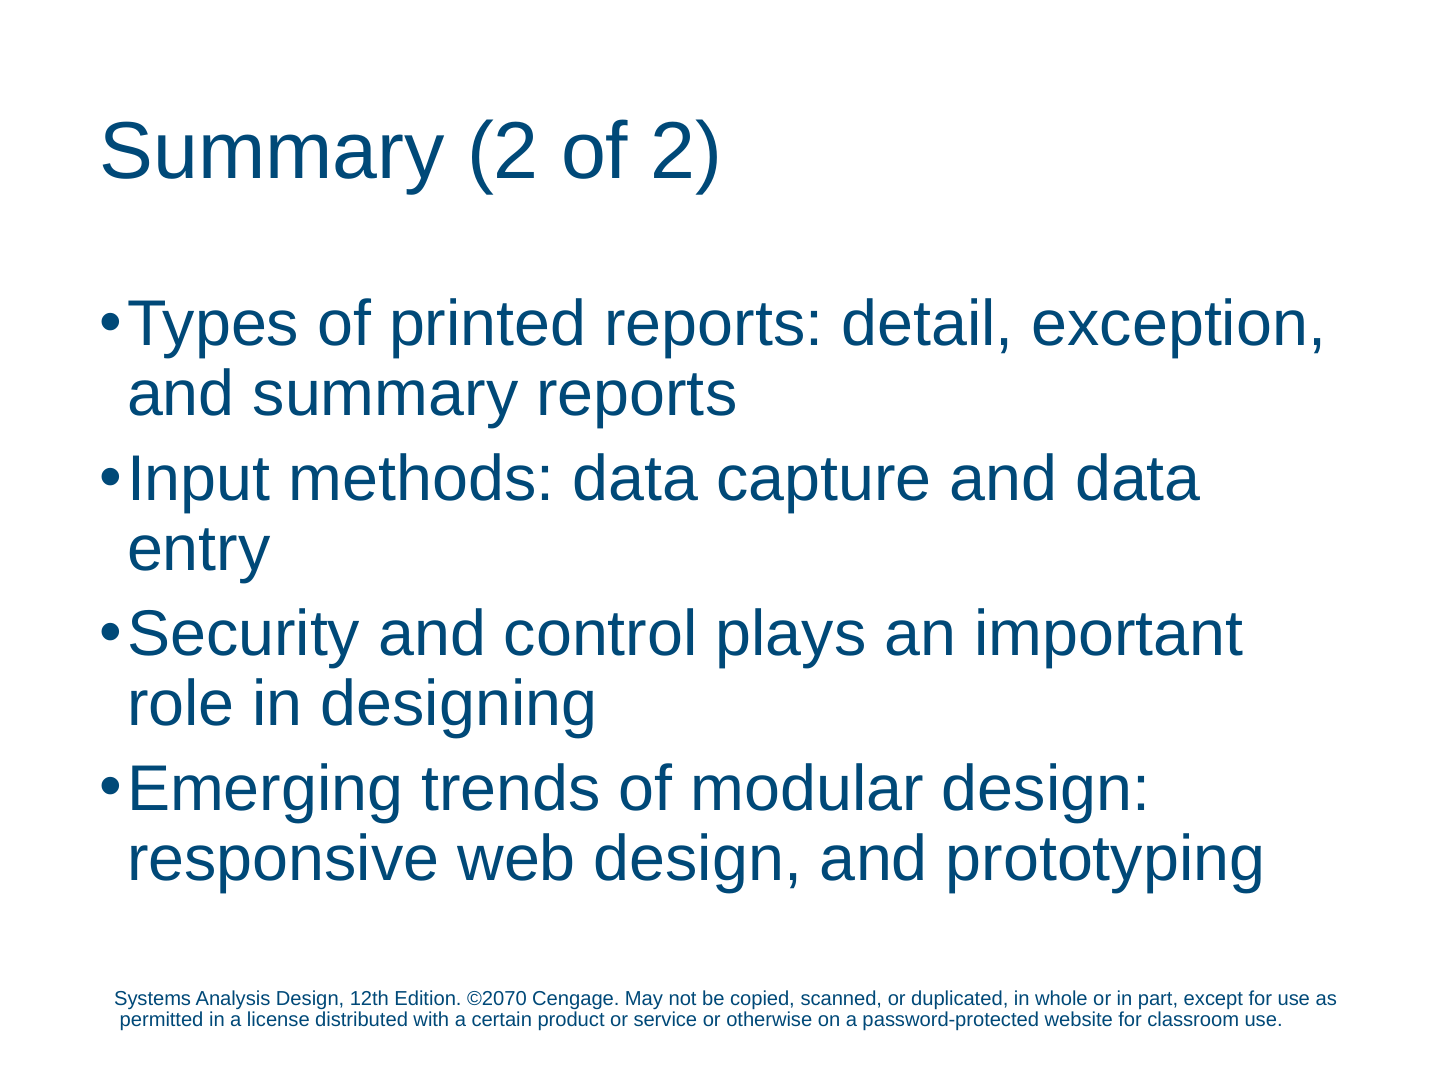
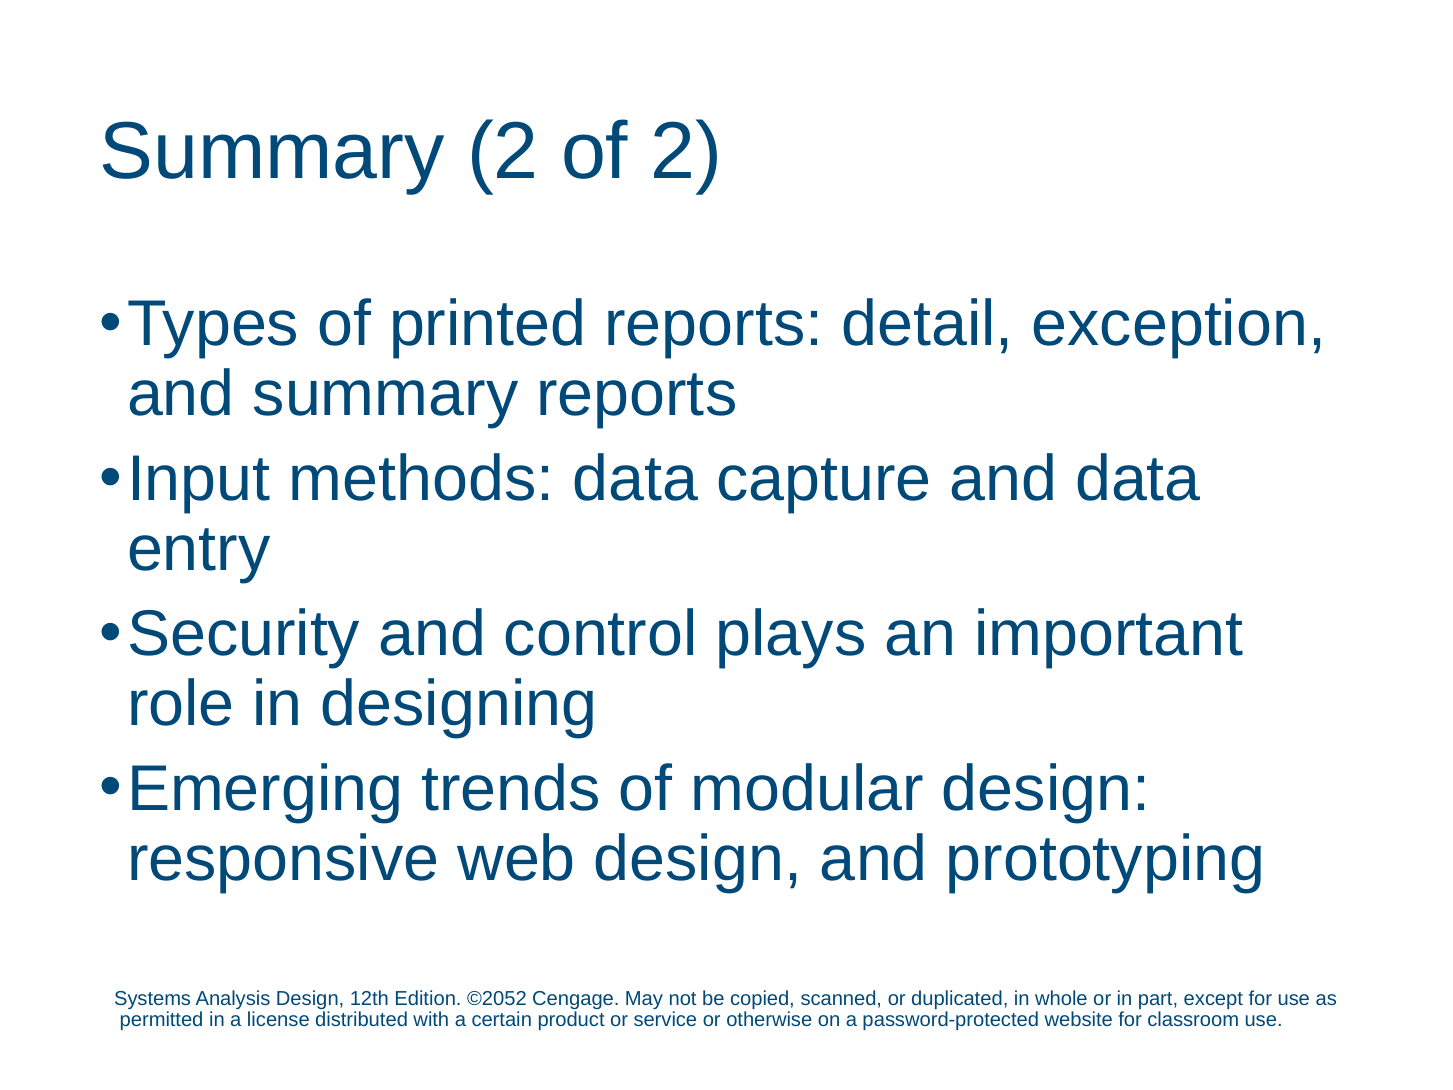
©2070: ©2070 -> ©2052 (497, 999)
